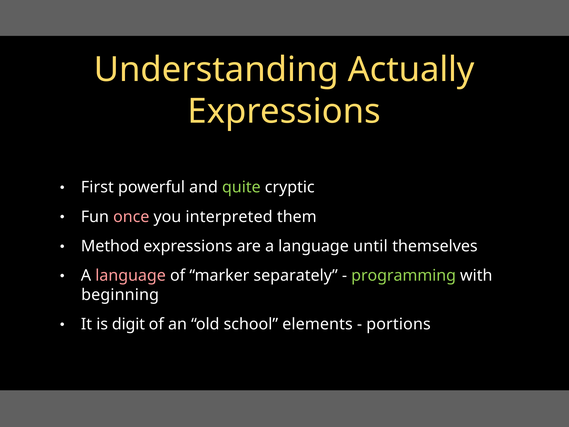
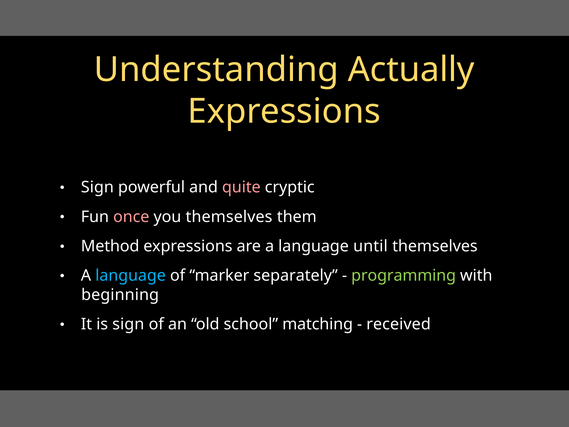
First: First -> Sign (97, 187)
quite colour: light green -> pink (241, 187)
you interpreted: interpreted -> themselves (229, 217)
language colour: pink -> light blue (131, 276)
is digit: digit -> sign (128, 324)
elements: elements -> matching (318, 324)
portions: portions -> received (399, 324)
